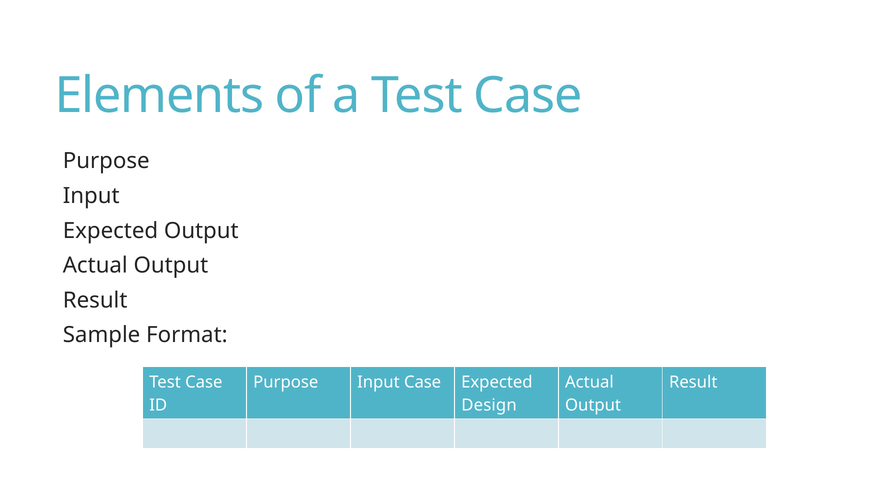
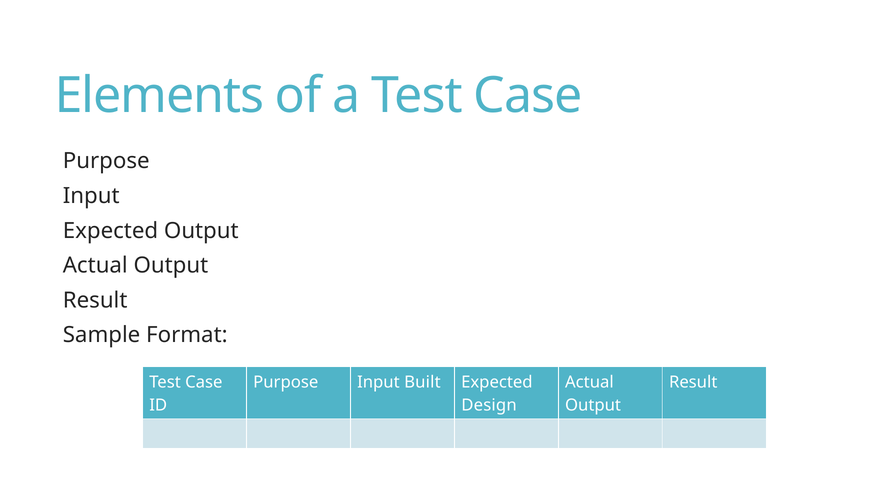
Input Case: Case -> Built (422, 382)
